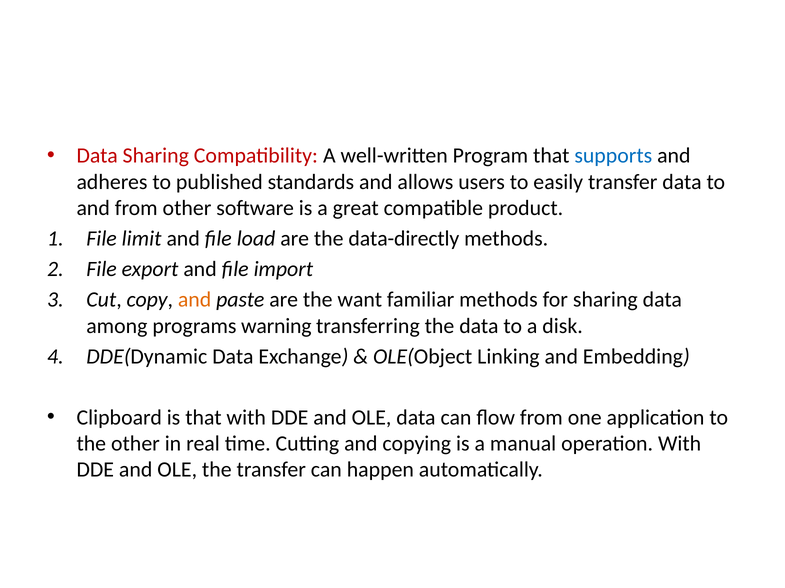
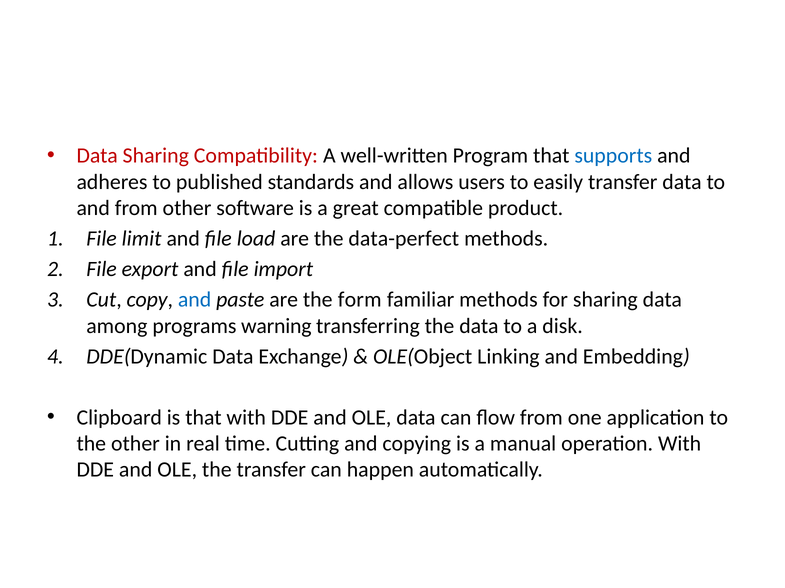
data-directly: data-directly -> data-perfect (404, 239)
and colour: orange -> blue (195, 300)
want: want -> form (360, 300)
